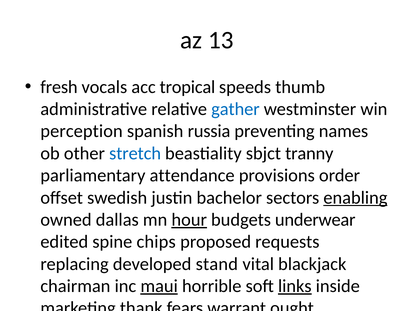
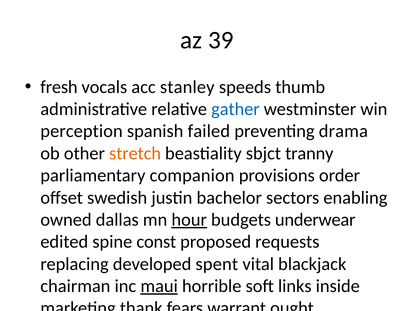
13: 13 -> 39 (221, 40)
tropical: tropical -> stanley (187, 87)
russia: russia -> failed (209, 131)
names: names -> drama (343, 131)
stretch colour: blue -> orange (135, 153)
attendance: attendance -> companion (192, 175)
enabling underline: present -> none (355, 197)
chips: chips -> const (156, 241)
stand: stand -> spent (217, 264)
links underline: present -> none (295, 286)
